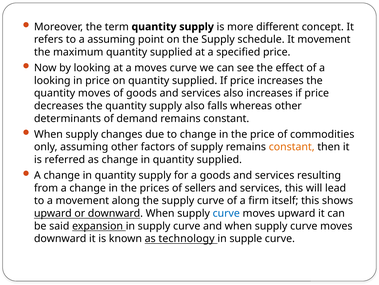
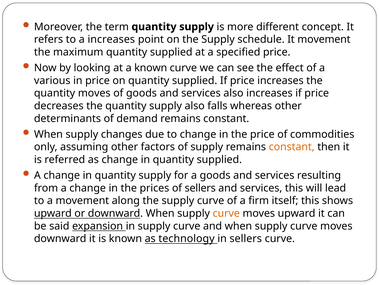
a assuming: assuming -> increases (111, 39)
a moves: moves -> known (151, 68)
looking: looking -> various (52, 80)
curve colour: blue -> orange (226, 213)
in supple: supple -> sellers (246, 238)
